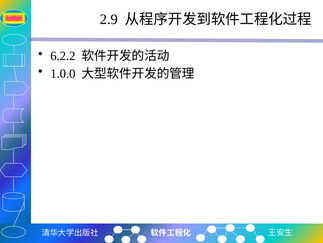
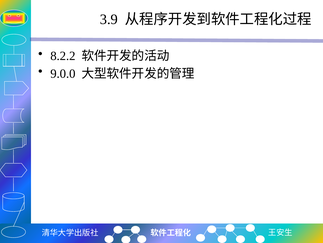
2.9: 2.9 -> 3.9 (109, 19)
6.2.2: 6.2.2 -> 8.2.2 (63, 56)
1.0.0: 1.0.0 -> 9.0.0 (63, 73)
